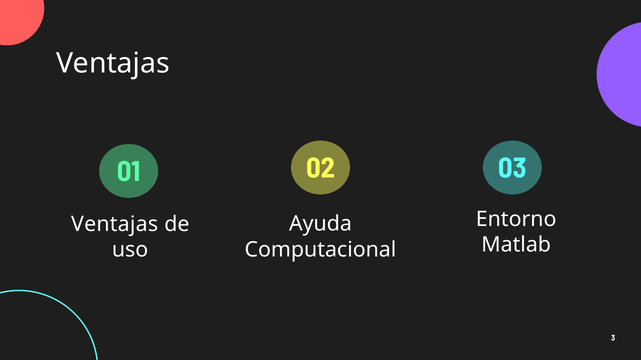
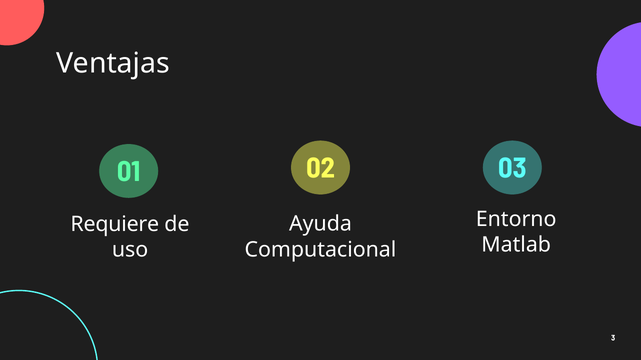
Ventajas: Ventajas -> Requiere (115, 225)
